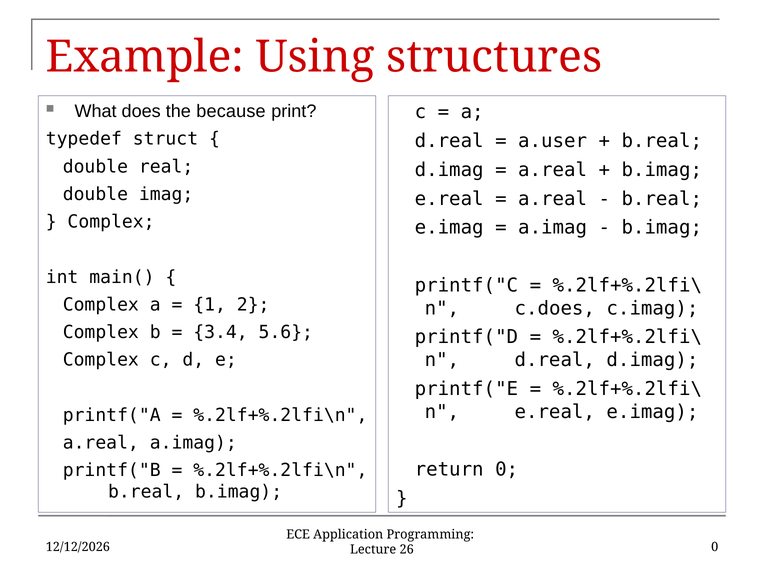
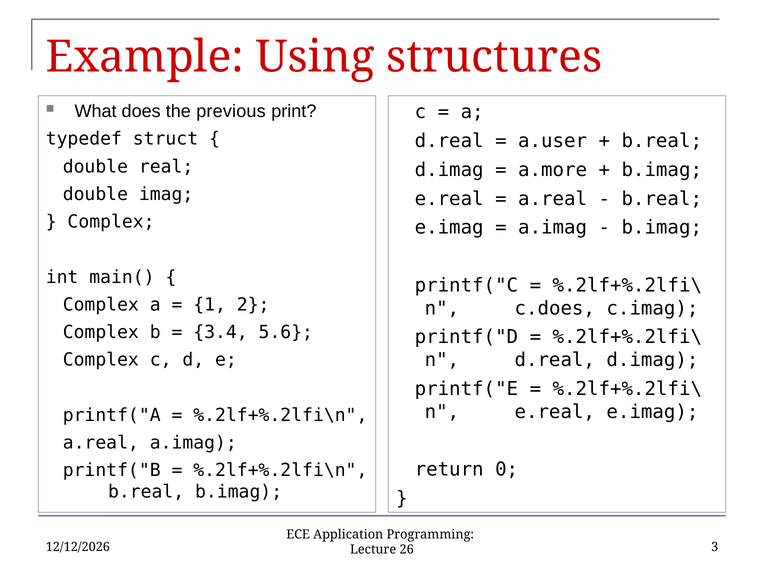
because: because -> previous (231, 111)
a.real: a.real -> a.more (553, 170)
26 0: 0 -> 3 (715, 547)
